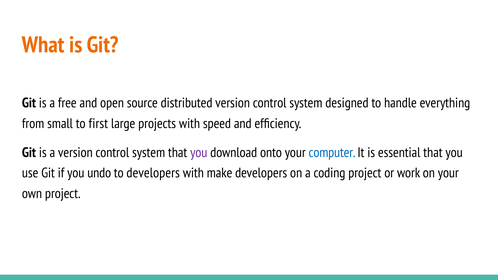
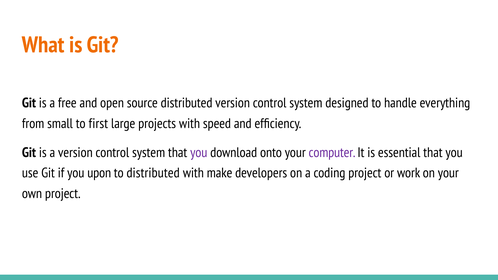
computer colour: blue -> purple (332, 153)
undo: undo -> upon (99, 173)
to developers: developers -> distributed (153, 173)
